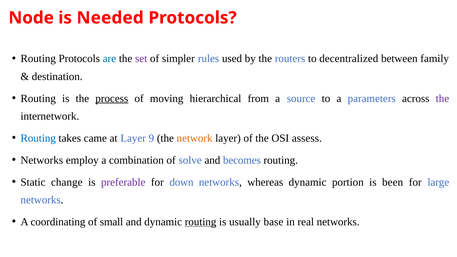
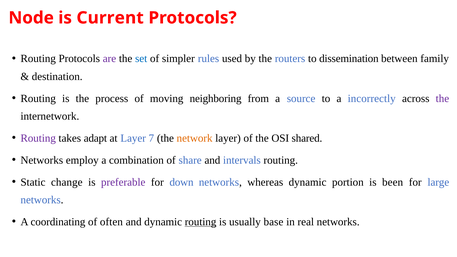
Needed: Needed -> Current (110, 18)
are colour: blue -> purple (109, 59)
set colour: purple -> blue (141, 59)
decentralized: decentralized -> dissemination (349, 59)
process underline: present -> none (112, 98)
hierarchical: hierarchical -> neighboring (216, 98)
parameters: parameters -> incorrectly (372, 98)
Routing colour: blue -> purple (38, 138)
came: came -> adapt (95, 138)
9: 9 -> 7 (151, 138)
assess: assess -> shared (307, 138)
solve: solve -> share (190, 160)
becomes: becomes -> intervals (242, 160)
small: small -> often (111, 222)
